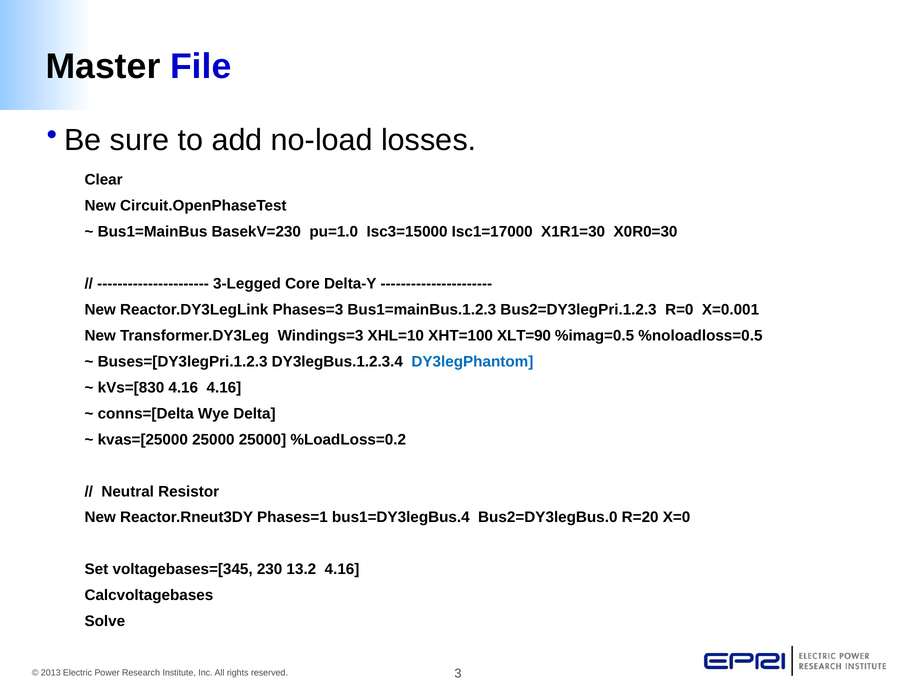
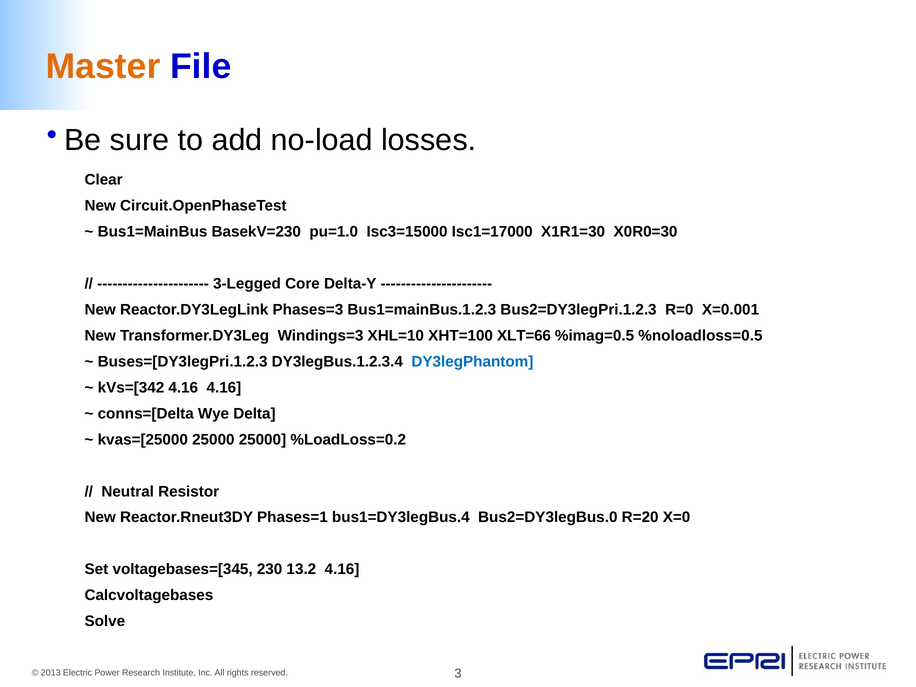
Master colour: black -> orange (103, 67)
XLT=90: XLT=90 -> XLT=66 (524, 336)
kVs=[830: kVs=[830 -> kVs=[342 (131, 388)
